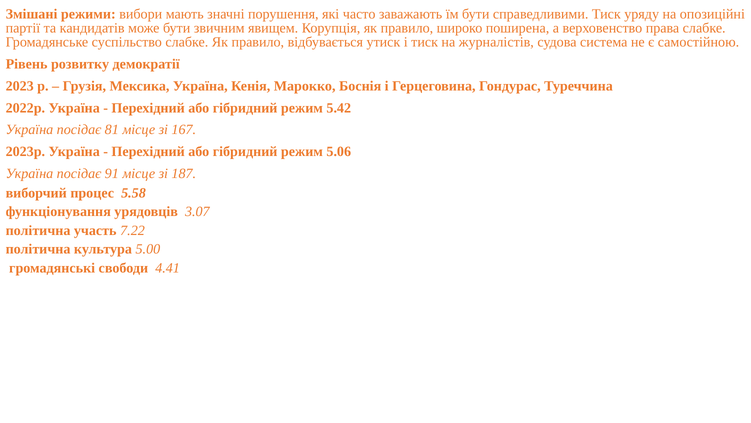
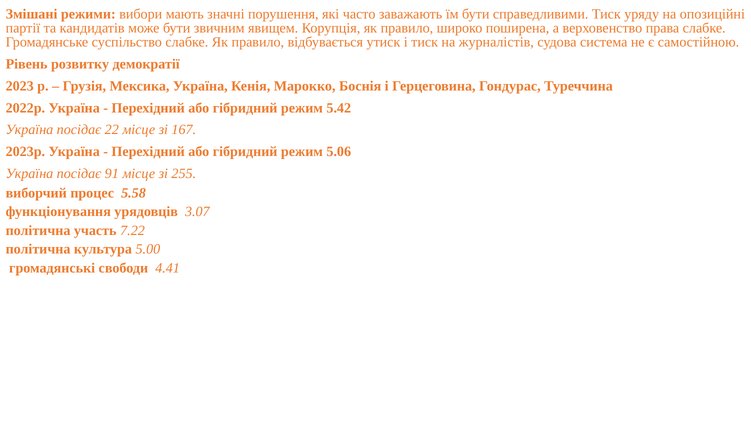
81: 81 -> 22 (112, 130)
187: 187 -> 255 (184, 173)
